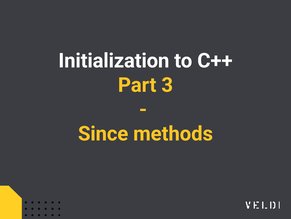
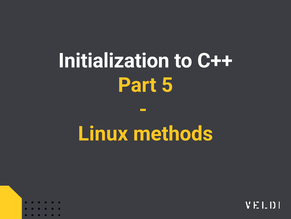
3: 3 -> 5 (167, 85)
Since: Since -> Linux (103, 133)
